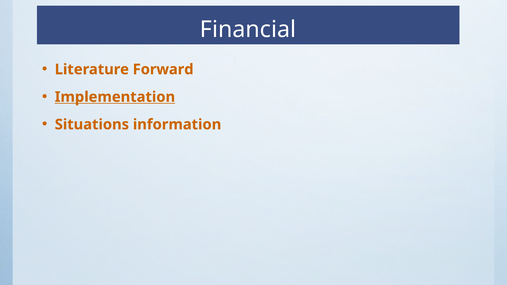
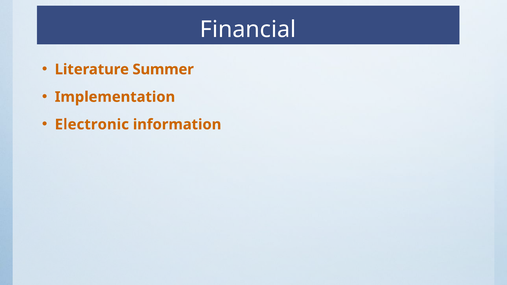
Forward: Forward -> Summer (163, 69)
Implementation underline: present -> none (115, 97)
Situations: Situations -> Electronic (92, 125)
